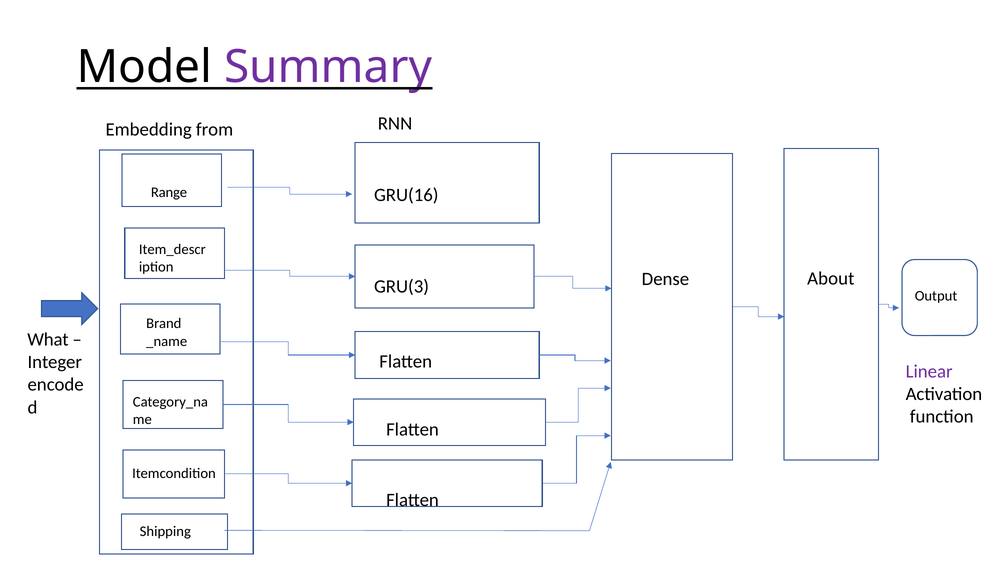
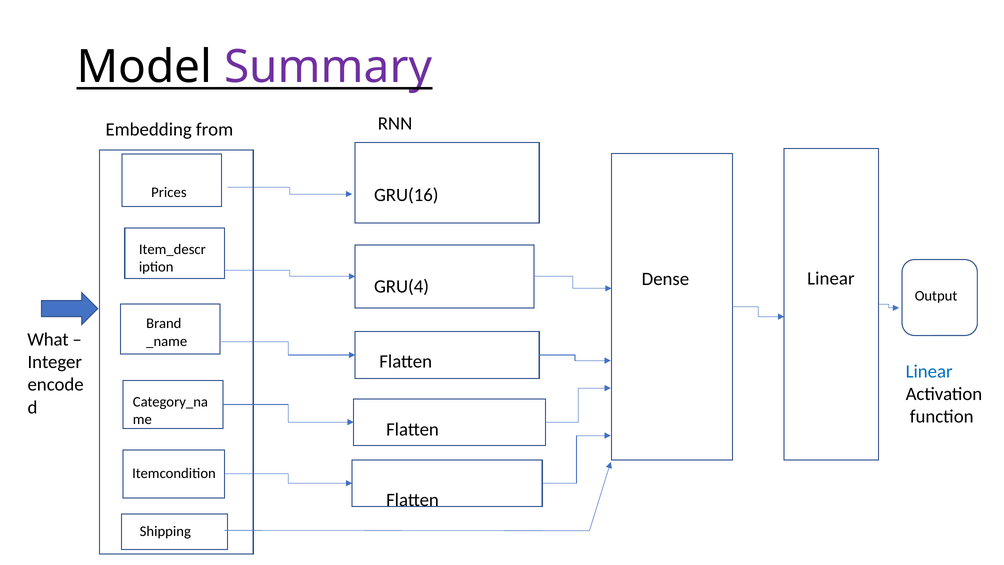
Range: Range -> Prices (169, 192)
Dense About: About -> Linear (831, 278)
GRU(3: GRU(3 -> GRU(4 (402, 286)
Linear colour: purple -> blue (929, 371)
